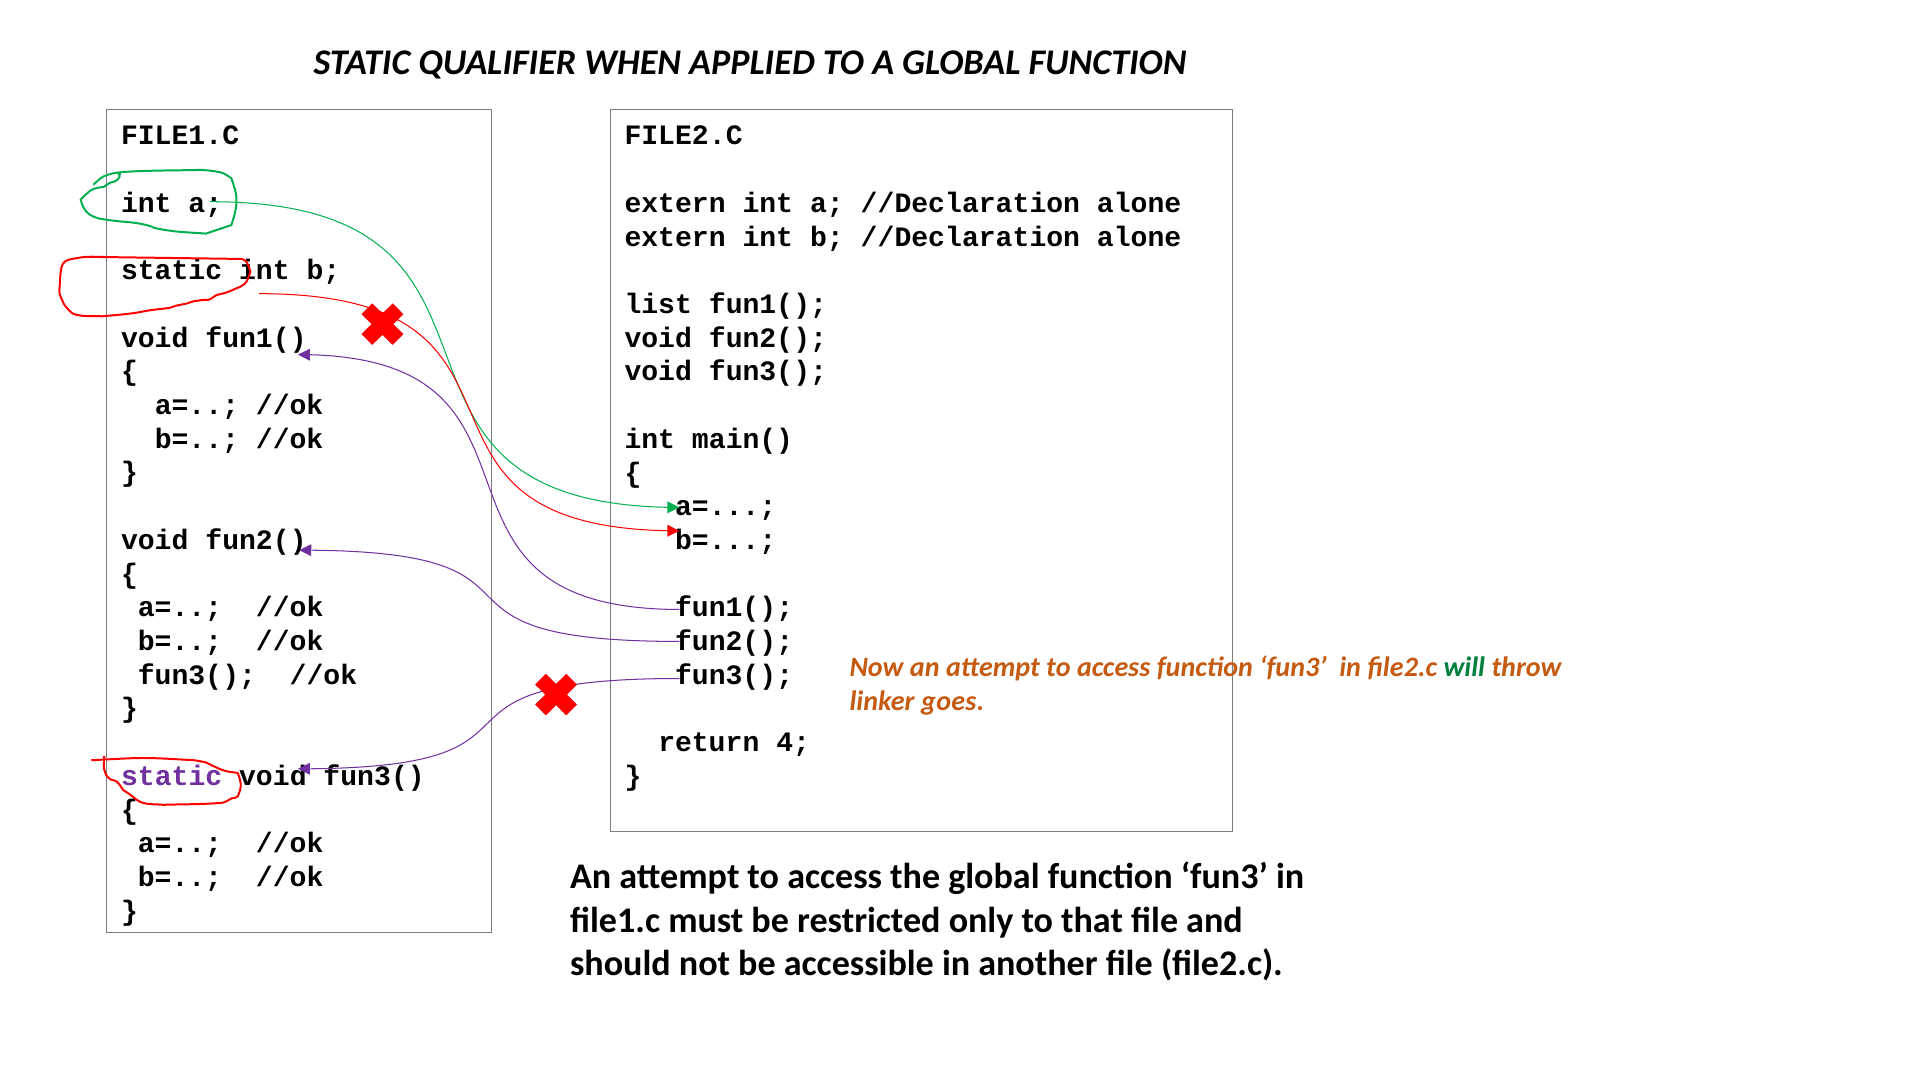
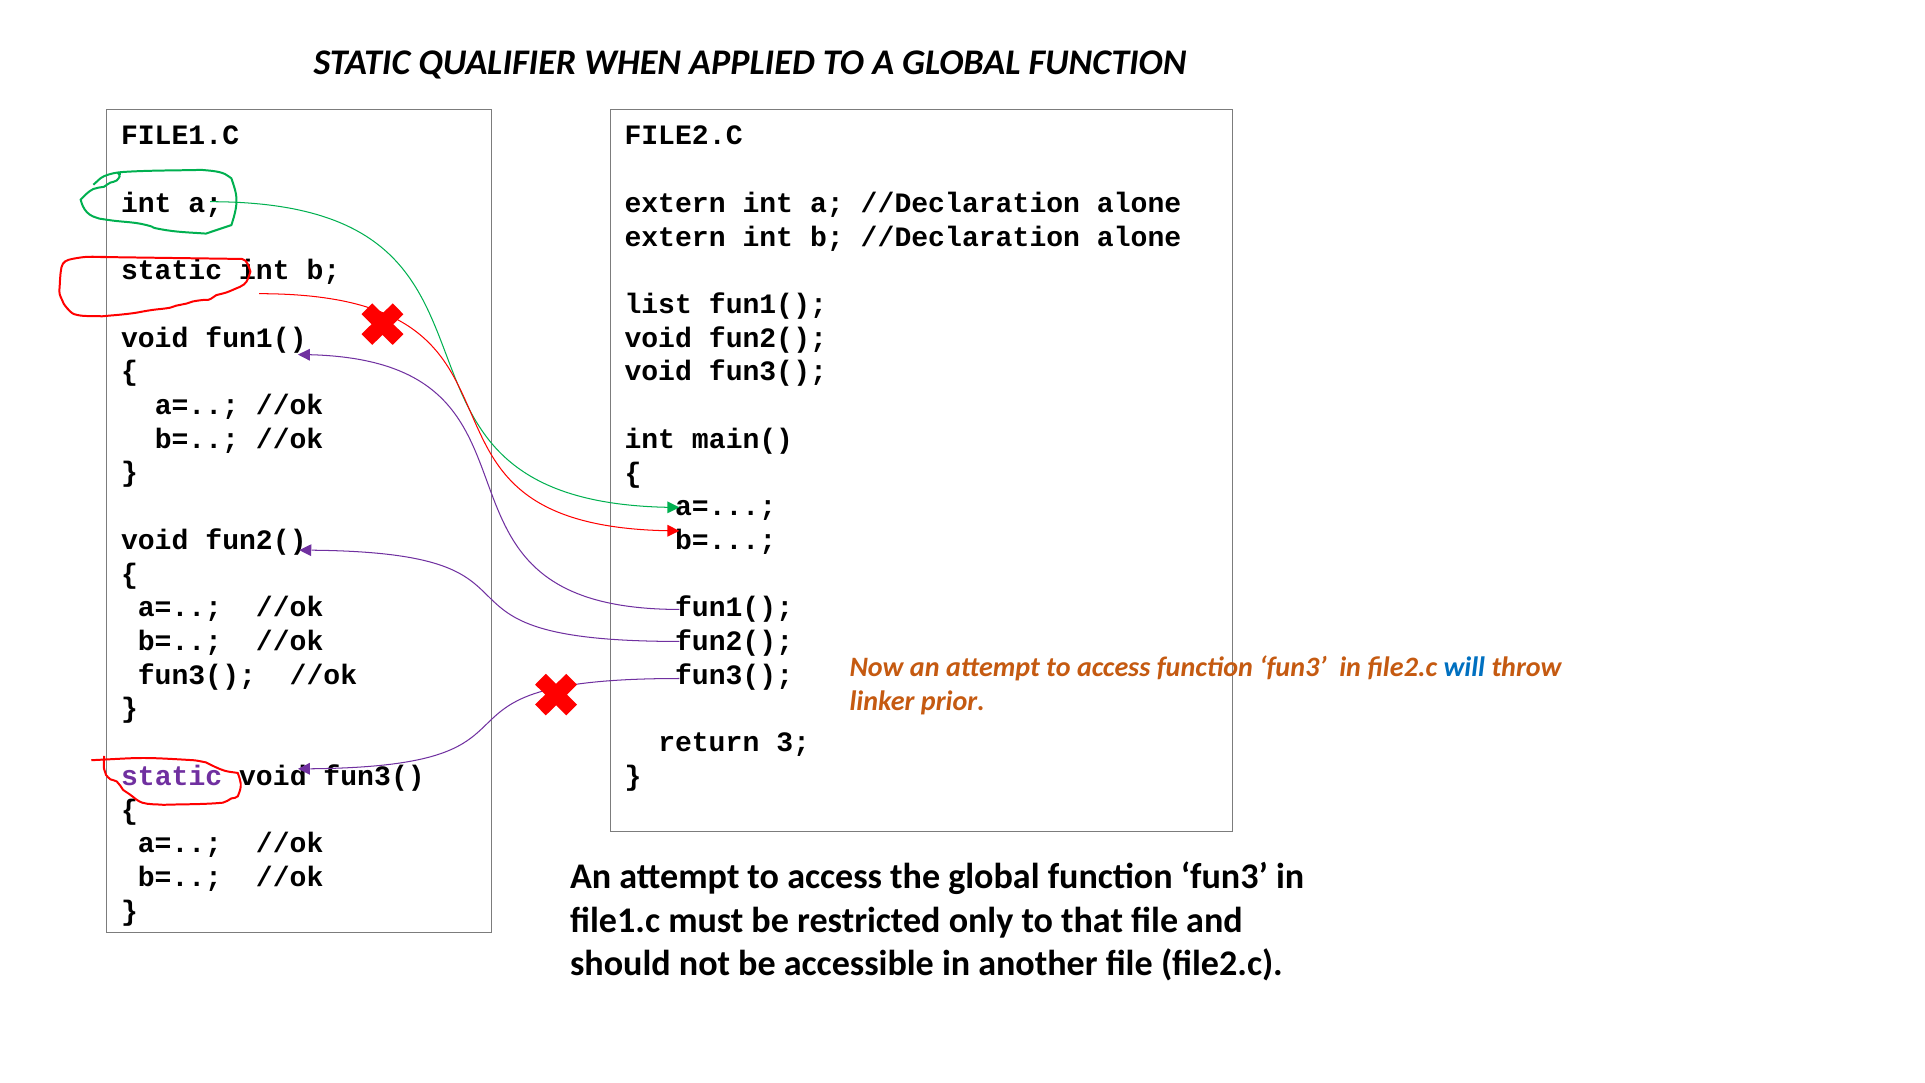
will colour: green -> blue (1464, 667)
goes: goes -> prior (953, 701)
4: 4 -> 3 (793, 742)
